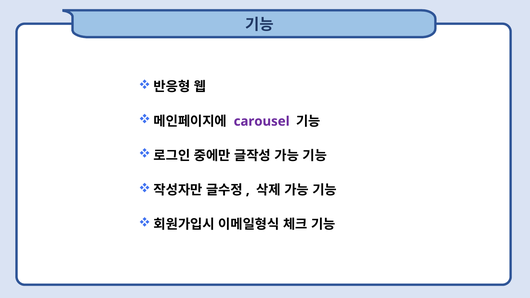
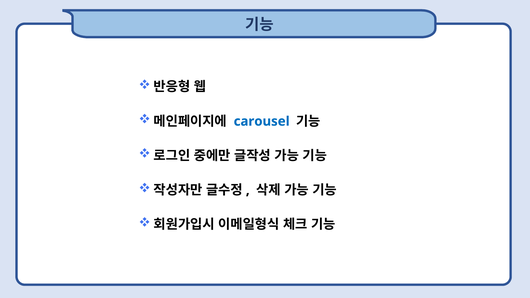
carousel colour: purple -> blue (262, 121)
